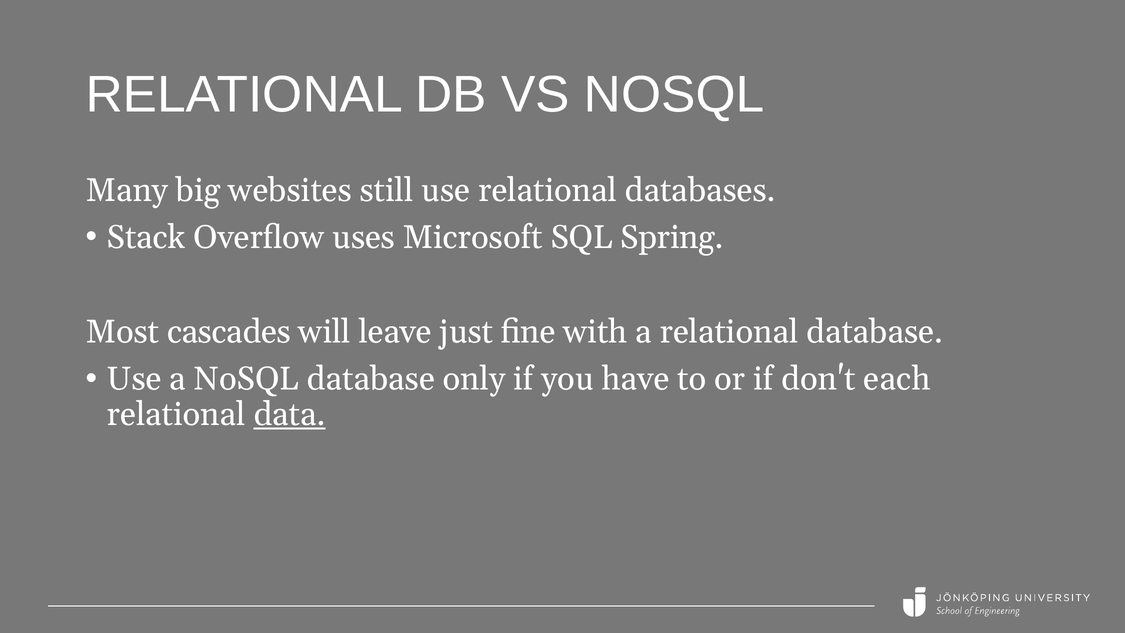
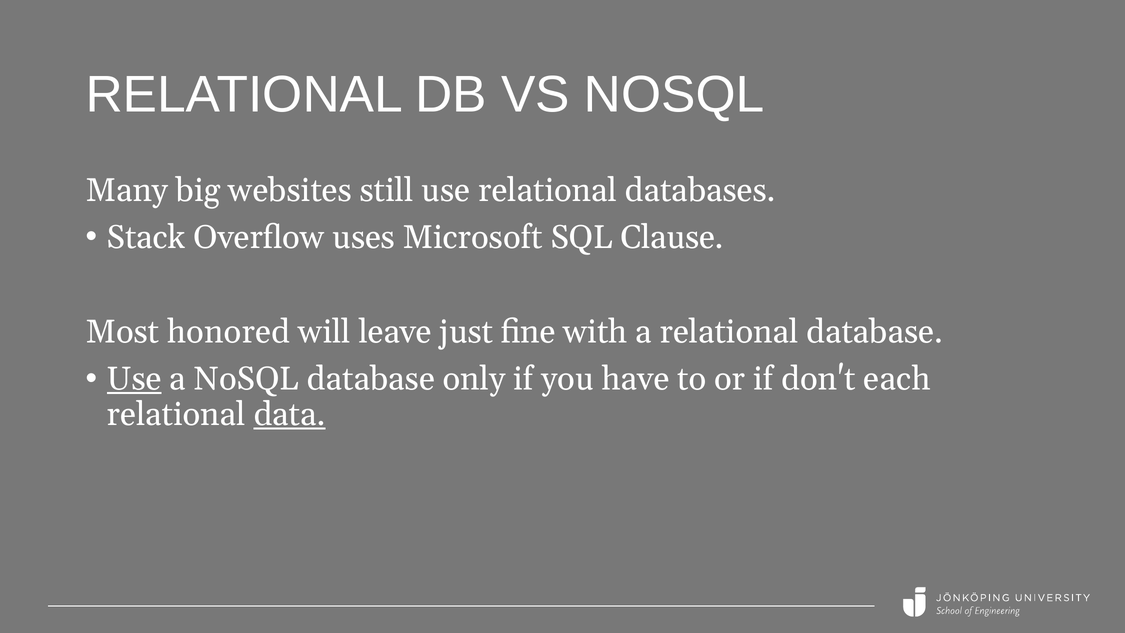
Spring: Spring -> Clause (672, 237)
cascades: cascades -> honored (229, 332)
Use underline: none -> present (134, 379)
